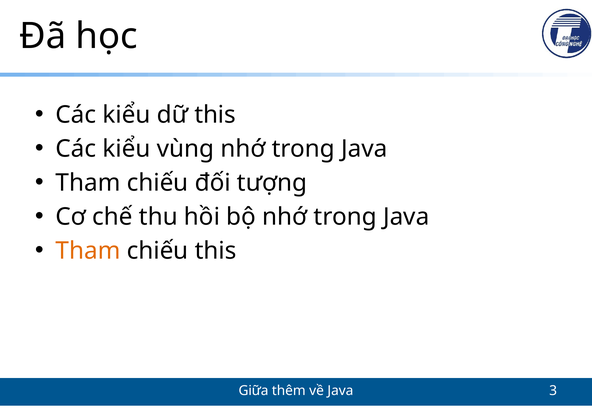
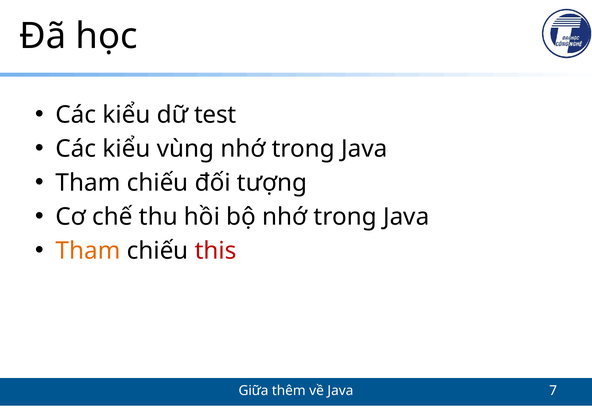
dữ this: this -> test (215, 115)
this colour: black -> red (216, 251)
3: 3 -> 7 (553, 391)
